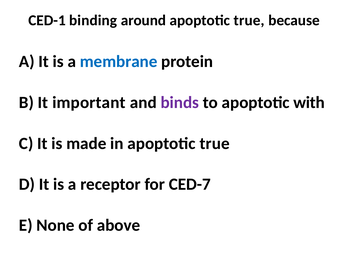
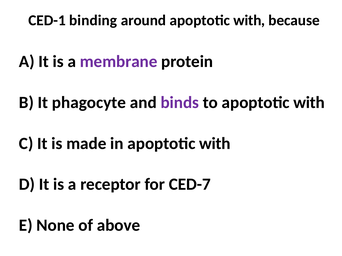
around apoptotic true: true -> with (249, 20)
membrane colour: blue -> purple (119, 62)
important: important -> phagocyte (89, 103)
in apoptotic true: true -> with (215, 144)
